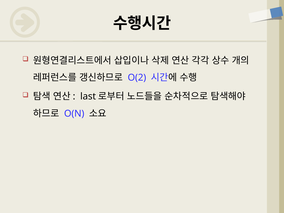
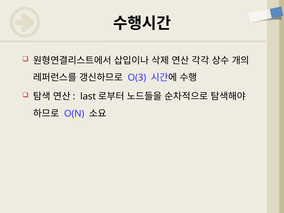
O(2: O(2 -> O(3 (137, 78)
